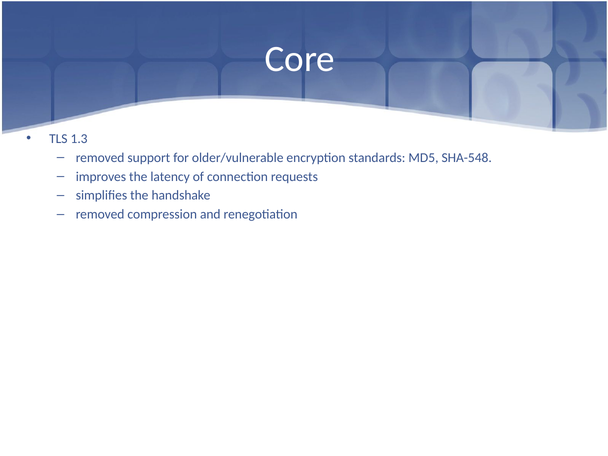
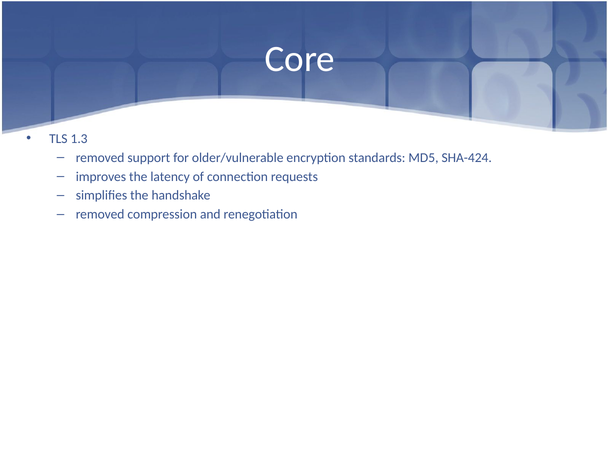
SHA-548: SHA-548 -> SHA-424 (467, 158)
